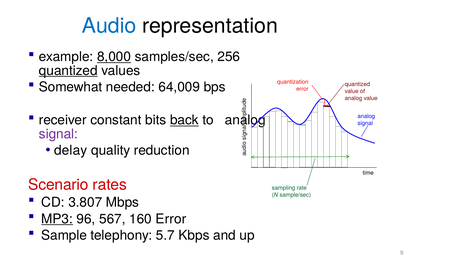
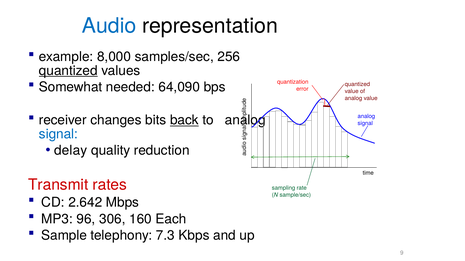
8,000 underline: present -> none (114, 57)
64,009: 64,009 -> 64,090 (179, 87)
constant: constant -> changes (116, 120)
signal colour: purple -> blue (59, 134)
Scenario: Scenario -> Transmit (58, 185)
3.807: 3.807 -> 2.642 (85, 203)
MP3 underline: present -> none (57, 219)
567: 567 -> 306 (112, 219)
160 Error: Error -> Each (171, 219)
5.7: 5.7 -> 7.3 (165, 236)
